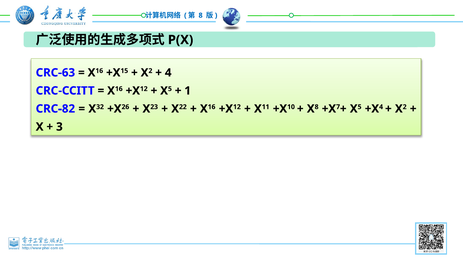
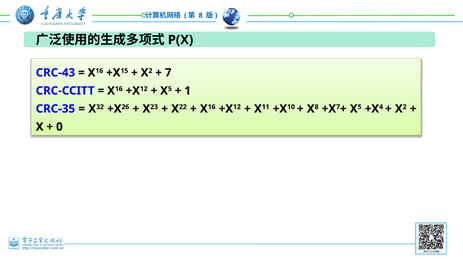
CRC-63: CRC-63 -> CRC-43 (55, 73)
4: 4 -> 7 (168, 73)
CRC-82: CRC-82 -> CRC-35 (55, 109)
3: 3 -> 0 (59, 127)
